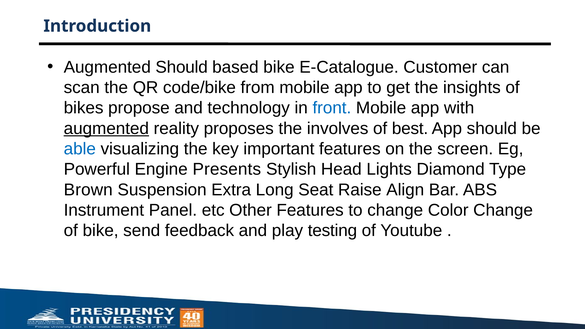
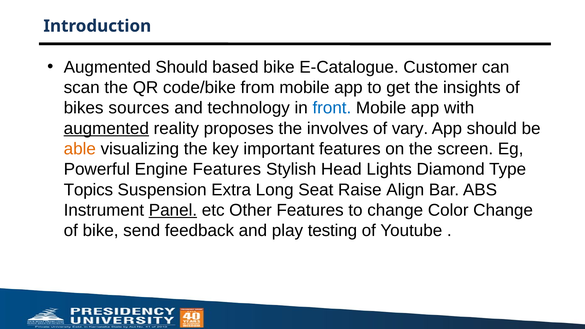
propose: propose -> sources (139, 108)
best: best -> vary (410, 128)
able colour: blue -> orange (80, 149)
Engine Presents: Presents -> Features (227, 169)
Brown: Brown -> Topics (88, 190)
Panel underline: none -> present (173, 210)
